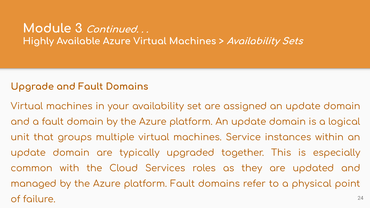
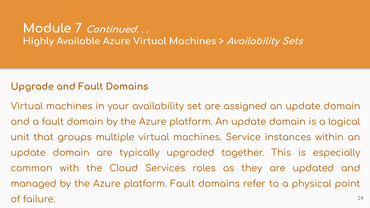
3: 3 -> 7 (78, 29)
